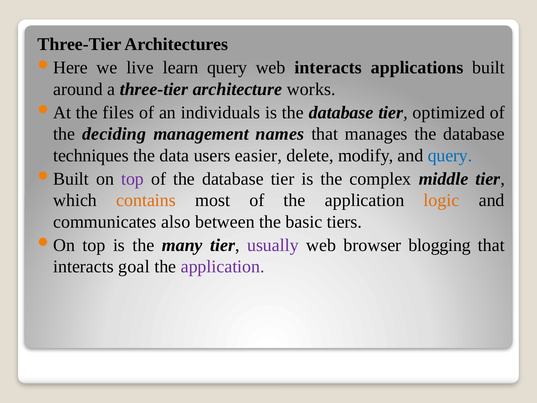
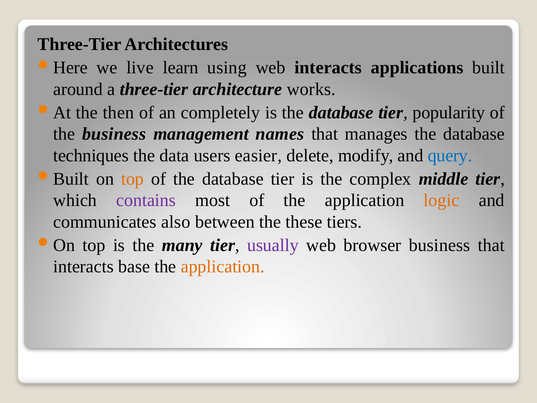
learn query: query -> using (227, 68)
files: files -> then (118, 112)
individuals: individuals -> completely (220, 112)
optimized: optimized -> popularity (449, 112)
the deciding: deciding -> business (114, 134)
top colour: purple -> orange (133, 179)
contains colour: orange -> purple (146, 200)
basic: basic -> these (304, 222)
browser blogging: blogging -> business (439, 245)
goal: goal -> base (134, 266)
application colour: purple -> orange (223, 266)
